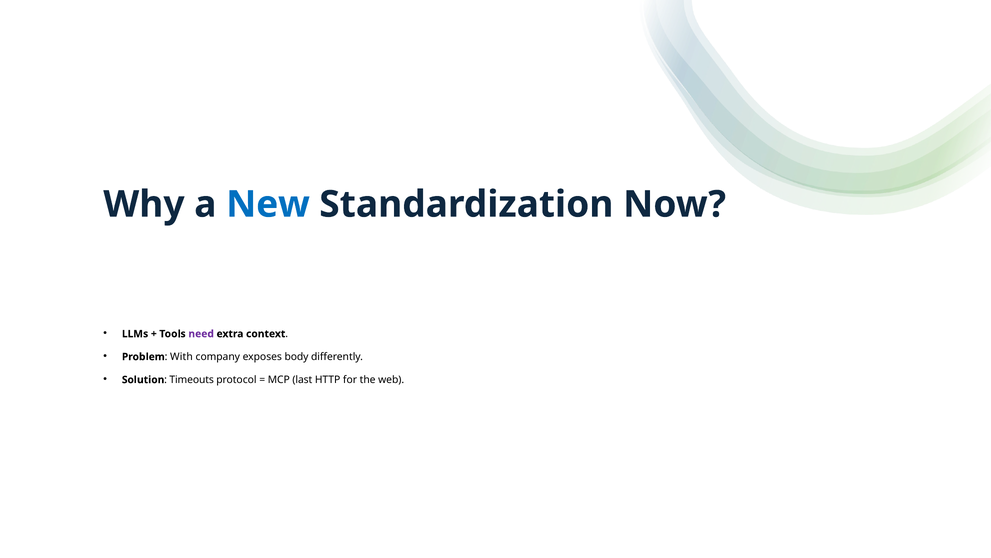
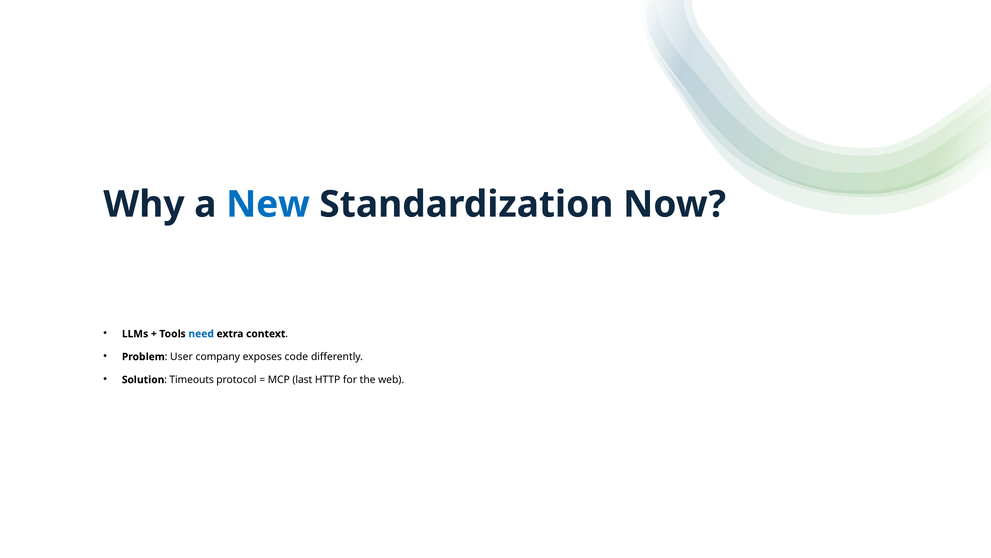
need colour: purple -> blue (201, 334)
With: With -> User (181, 356)
body: body -> code (296, 356)
